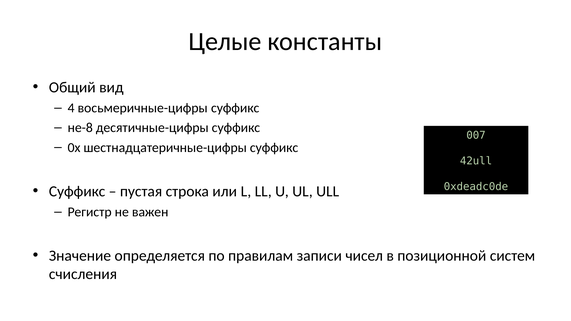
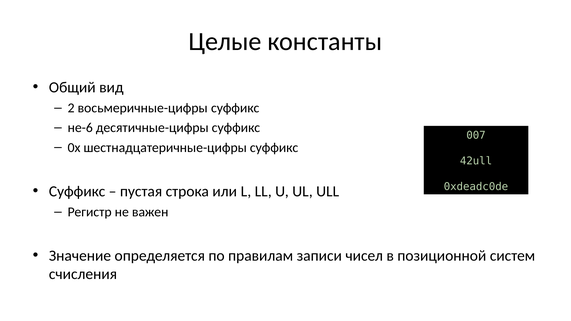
4: 4 -> 2 (71, 108)
не-8: не-8 -> не-6 (80, 128)
